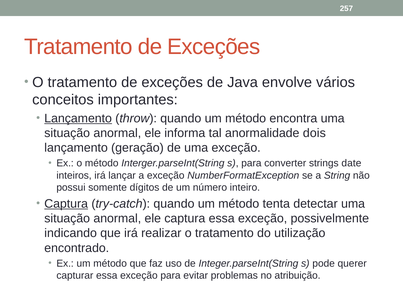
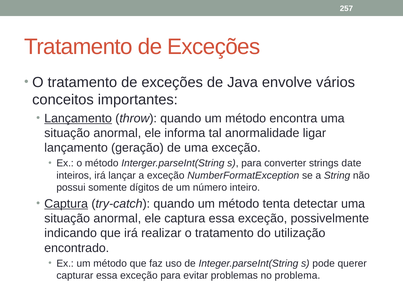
dois: dois -> ligar (314, 133)
atribuição: atribuição -> problema (297, 276)
